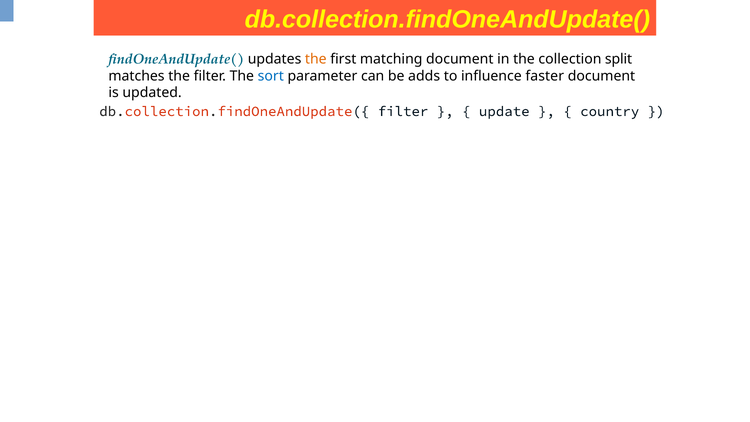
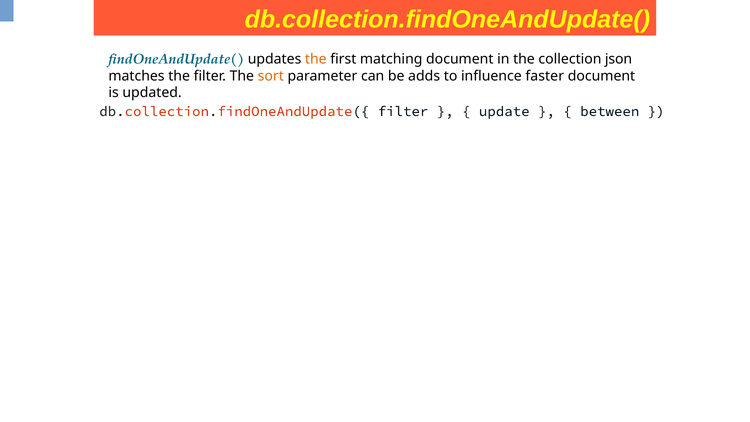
split: split -> json (619, 59)
sort colour: blue -> orange (271, 76)
country: country -> between (610, 111)
